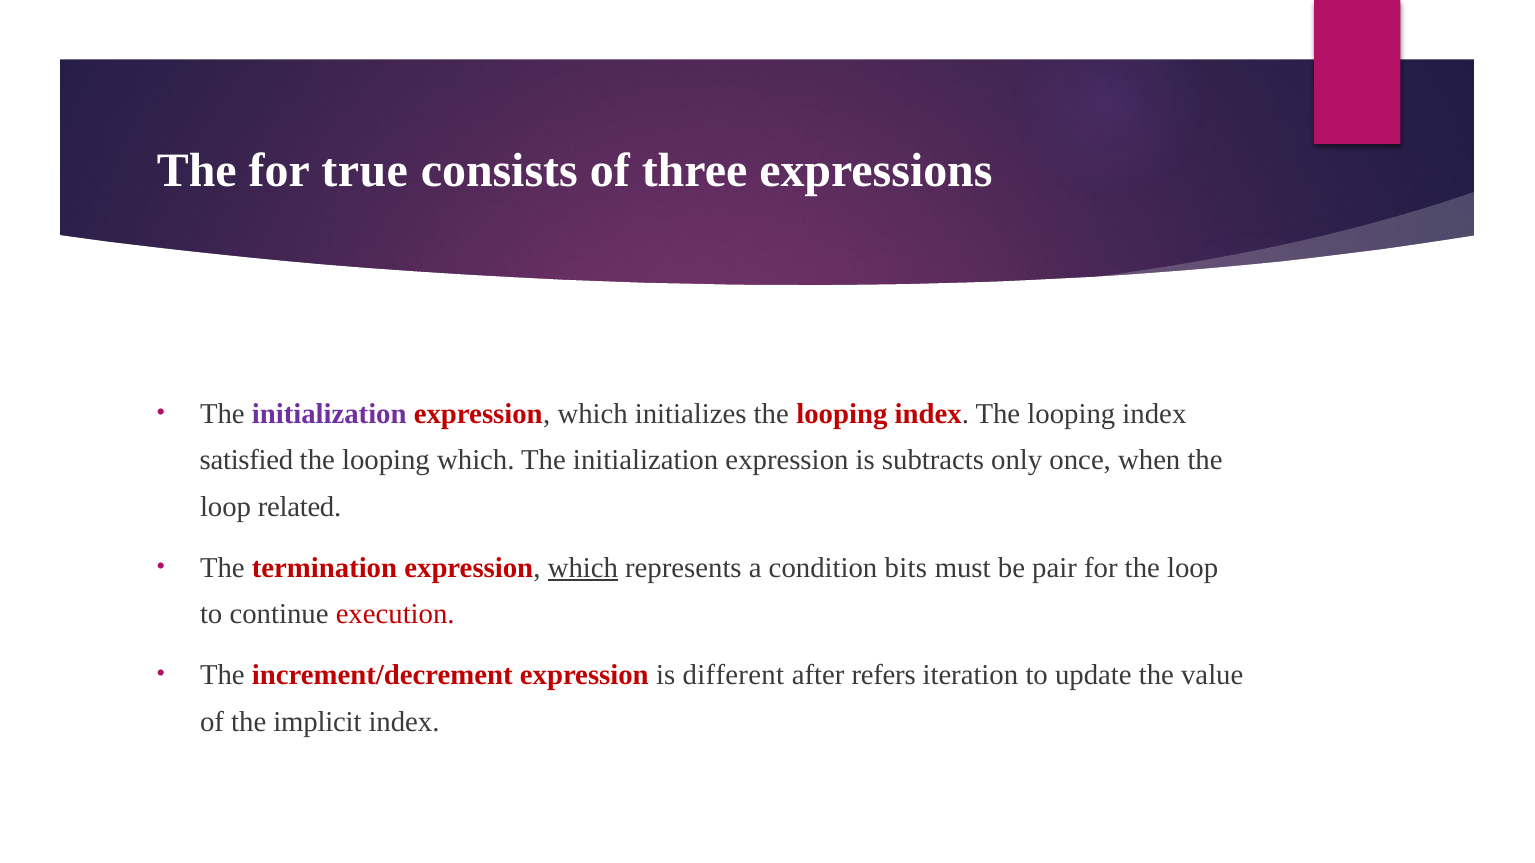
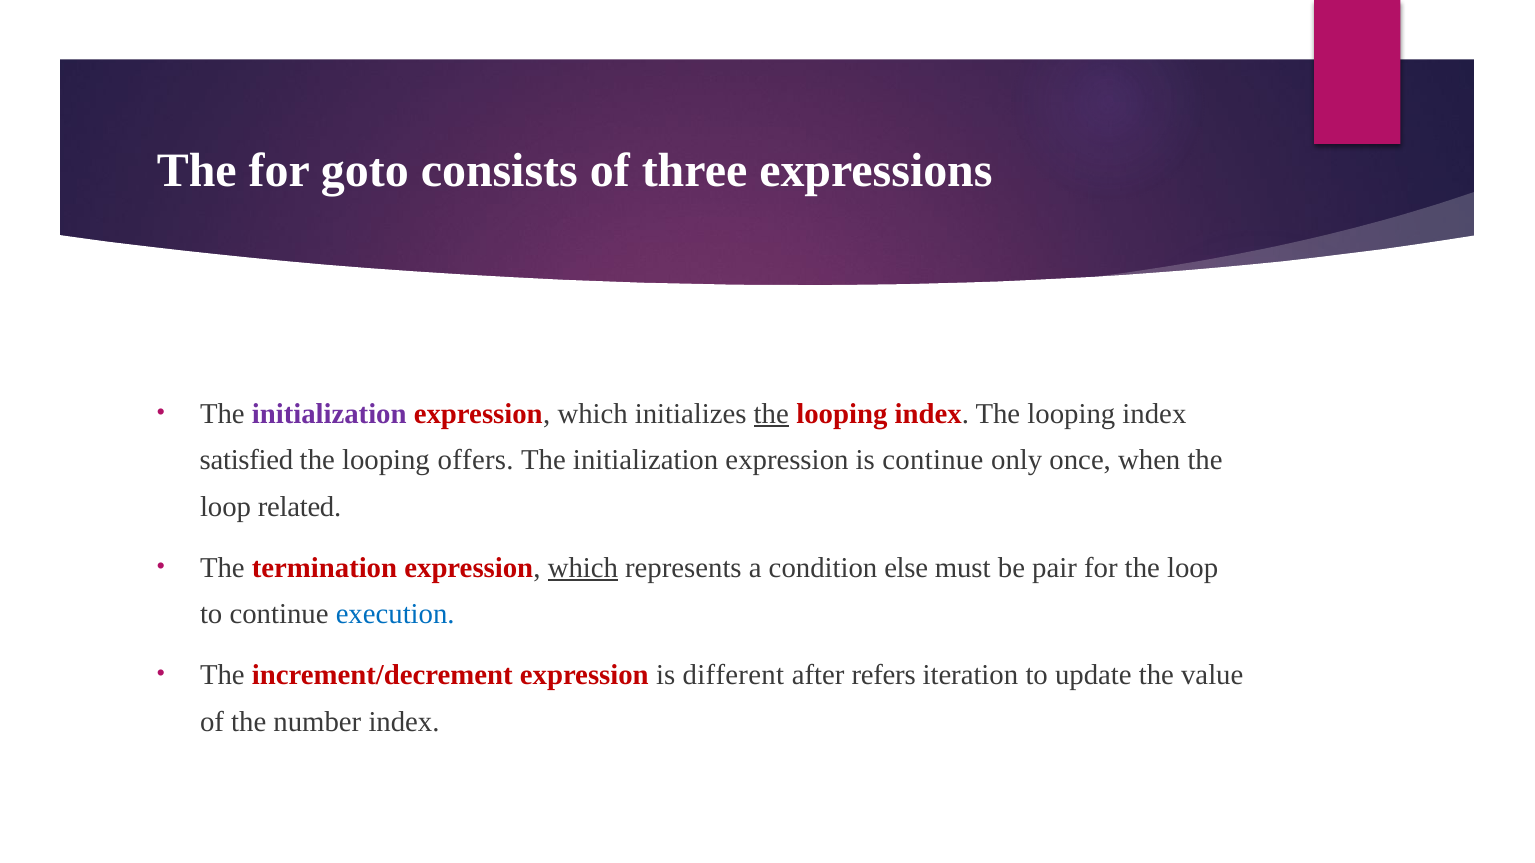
true: true -> goto (365, 170)
the underline: none -> present (771, 414)
looping which: which -> offers (476, 460)
is subtracts: subtracts -> continue (933, 460)
bits: bits -> else (906, 568)
execution colour: red -> blue (395, 615)
implicit: implicit -> number (317, 722)
